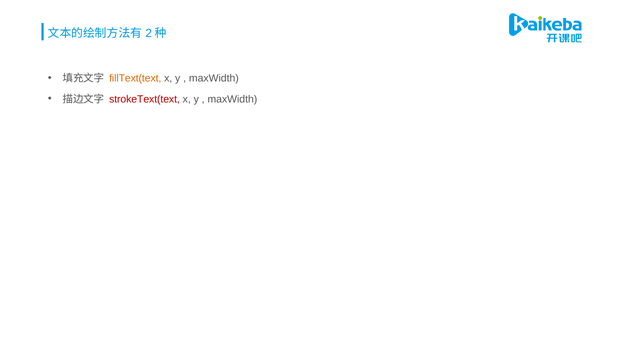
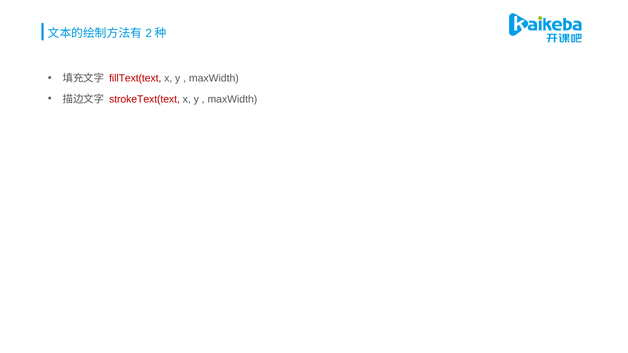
fillText(text colour: orange -> red (135, 78)
